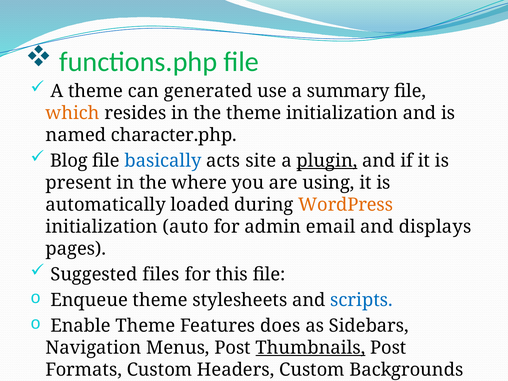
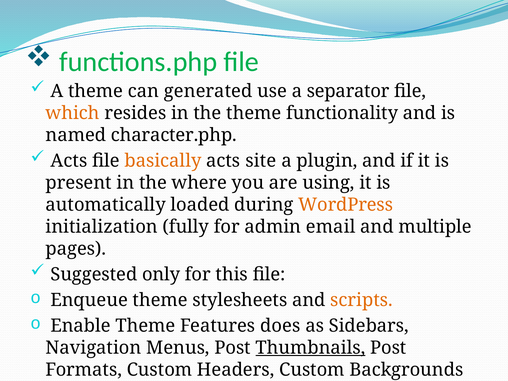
summary: summary -> separator (348, 91)
theme initialization: initialization -> functionality (342, 113)
Blog: Blog -> Acts (69, 161)
basically colour: blue -> orange (163, 161)
plugin underline: present -> none (327, 161)
auto: auto -> fully (186, 227)
displays: displays -> multiple (435, 227)
files: files -> only (161, 274)
scripts colour: blue -> orange (361, 300)
